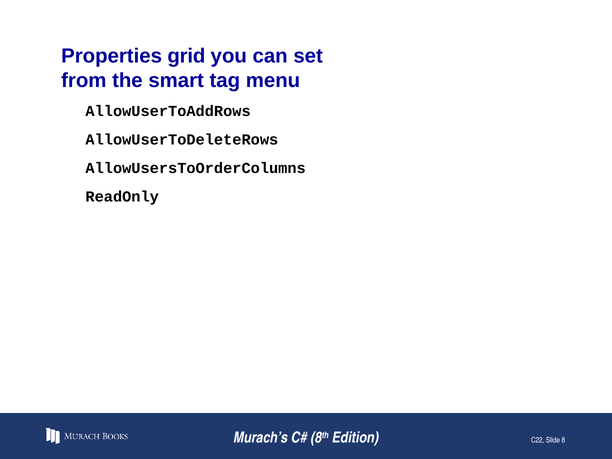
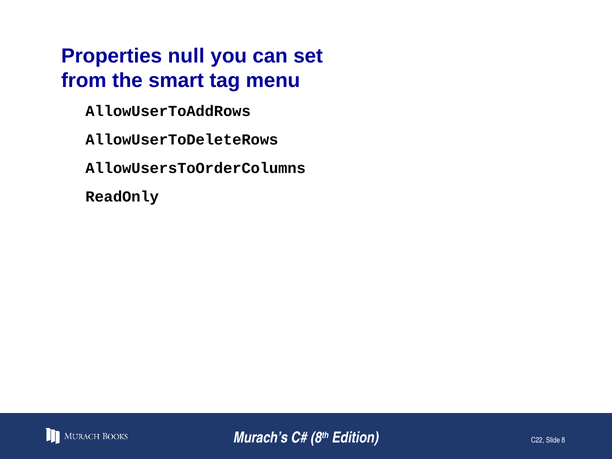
grid: grid -> null (186, 56)
